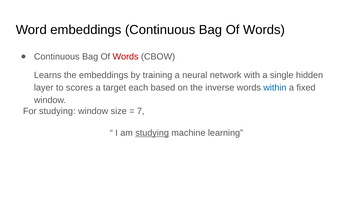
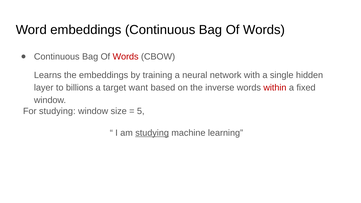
scores: scores -> billions (80, 88)
each: each -> want (138, 88)
within colour: blue -> red (275, 88)
7: 7 -> 5 (141, 111)
